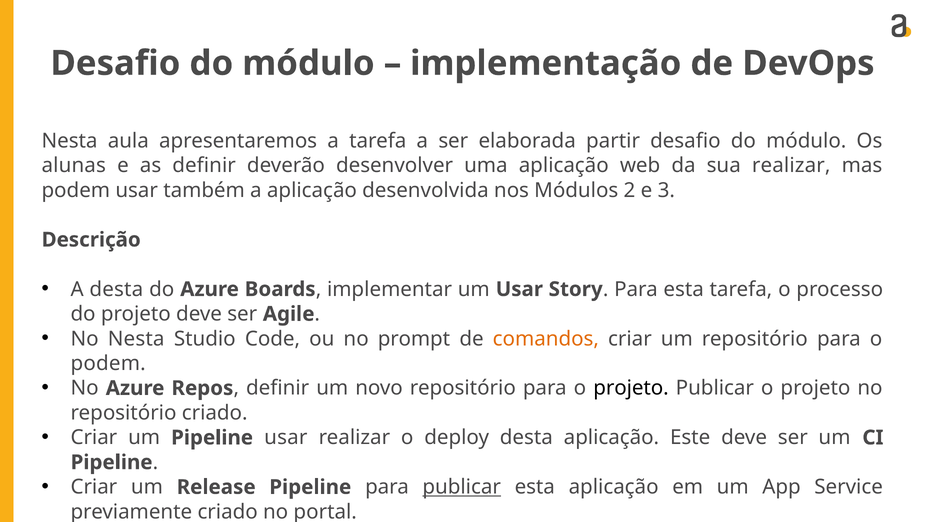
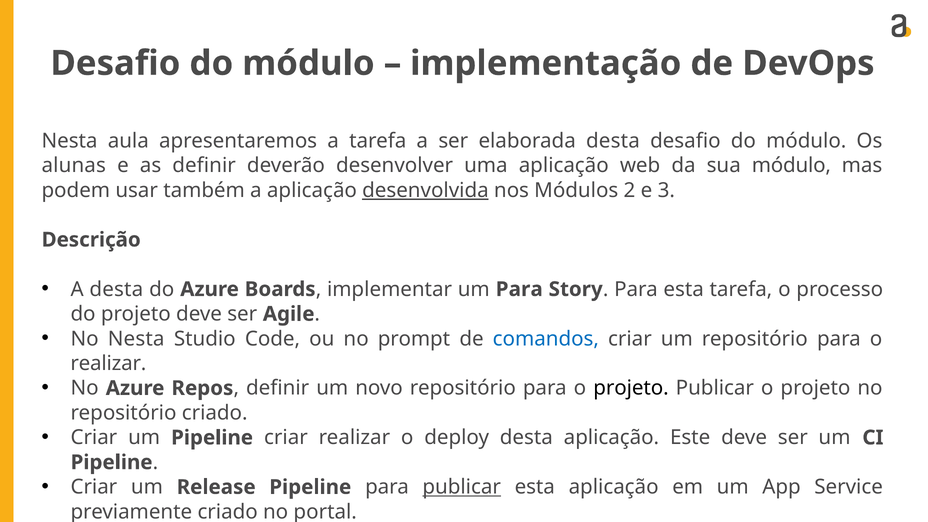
elaborada partir: partir -> desta (613, 141)
sua realizar: realizar -> módulo (791, 166)
desenvolvida underline: none -> present (425, 190)
um Usar: Usar -> Para (519, 289)
comandos colour: orange -> blue (546, 339)
podem: podem -> realizar (108, 363)
Pipeline usar: usar -> criar (286, 438)
